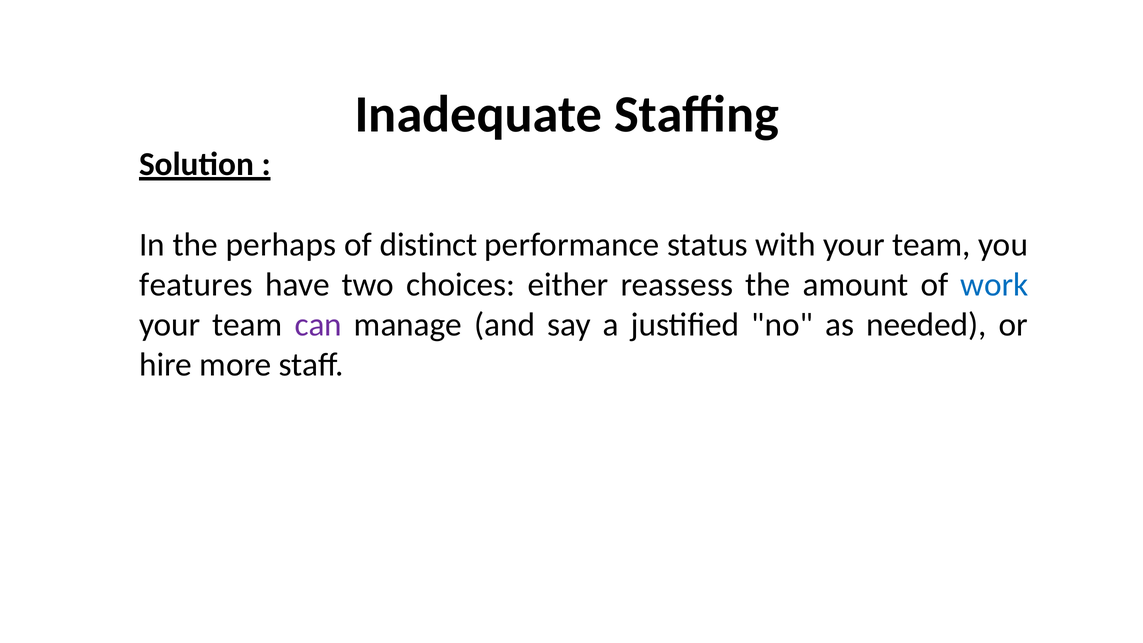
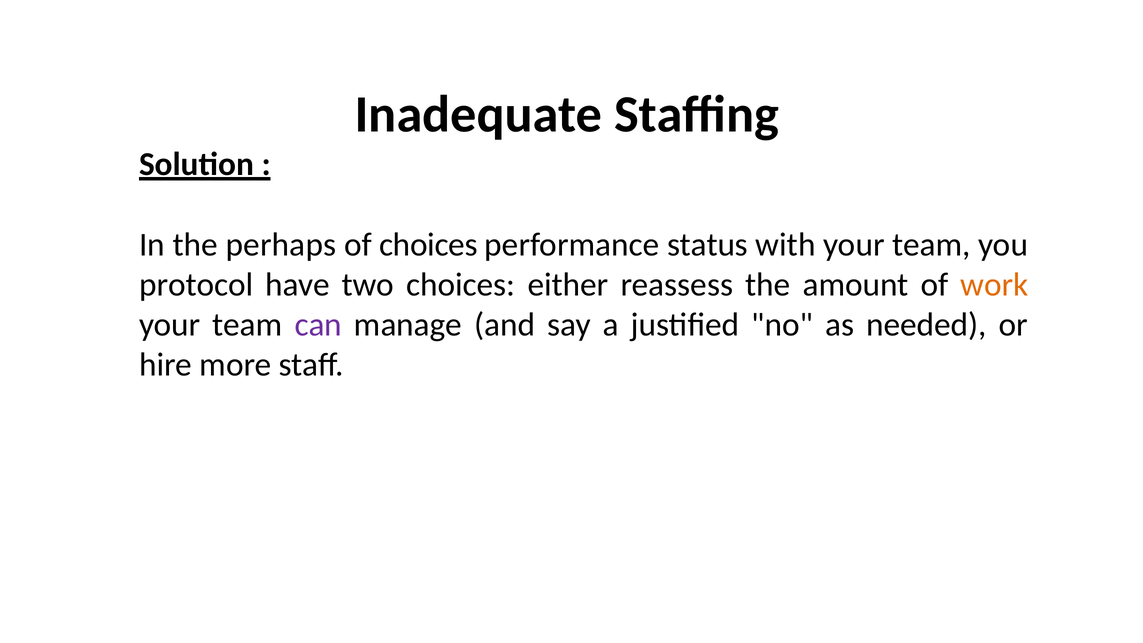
of distinct: distinct -> choices (428, 244)
features: features -> protocol (196, 285)
work colour: blue -> orange (994, 285)
